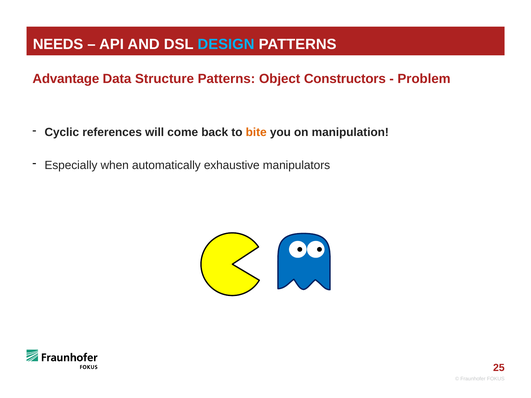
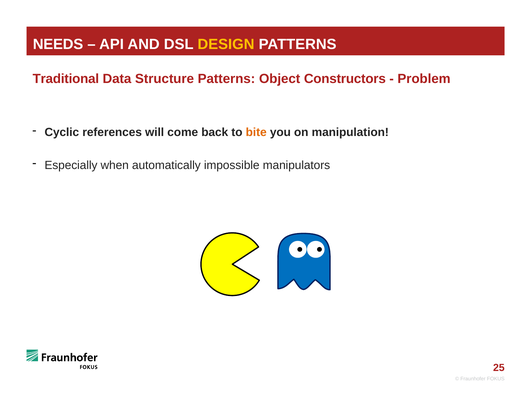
DESIGN colour: light blue -> yellow (226, 44)
Advantage: Advantage -> Traditional (66, 79)
exhaustive: exhaustive -> impossible (232, 165)
